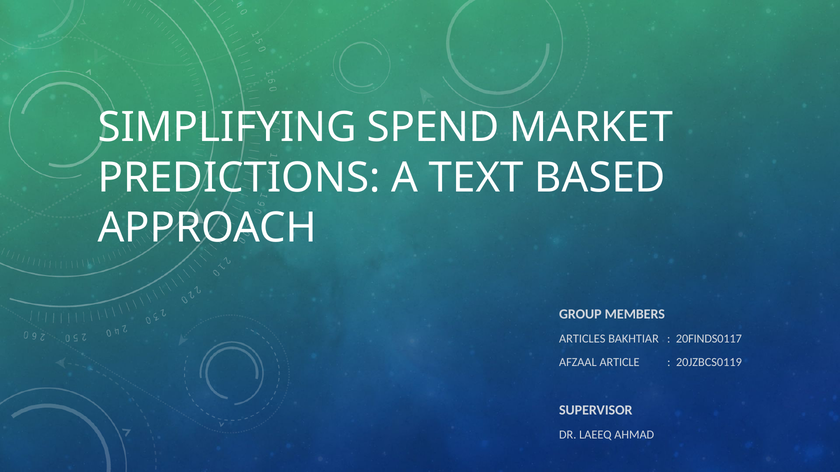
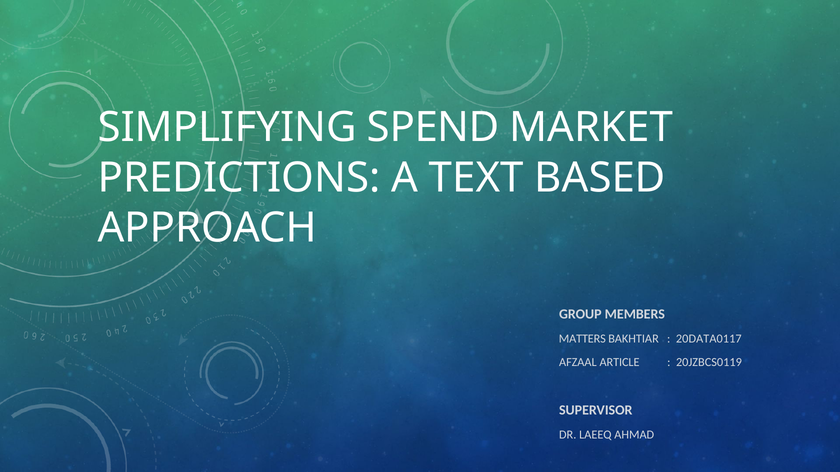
ARTICLES: ARTICLES -> MATTERS (582, 339)
20FINDS0117: 20FINDS0117 -> 20DATA0117 (709, 339)
